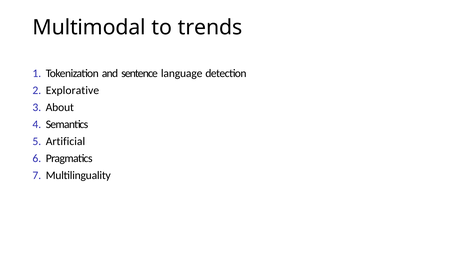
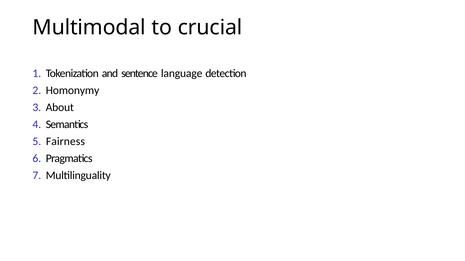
trends: trends -> crucial (210, 28)
Explorative: Explorative -> Homonymy (73, 91)
Artificial: Artificial -> Fairness (65, 142)
